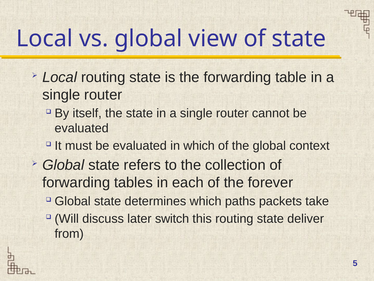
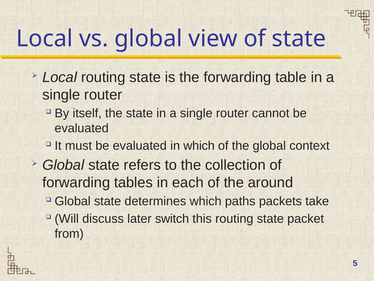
forever: forever -> around (271, 182)
deliver: deliver -> packet (306, 218)
